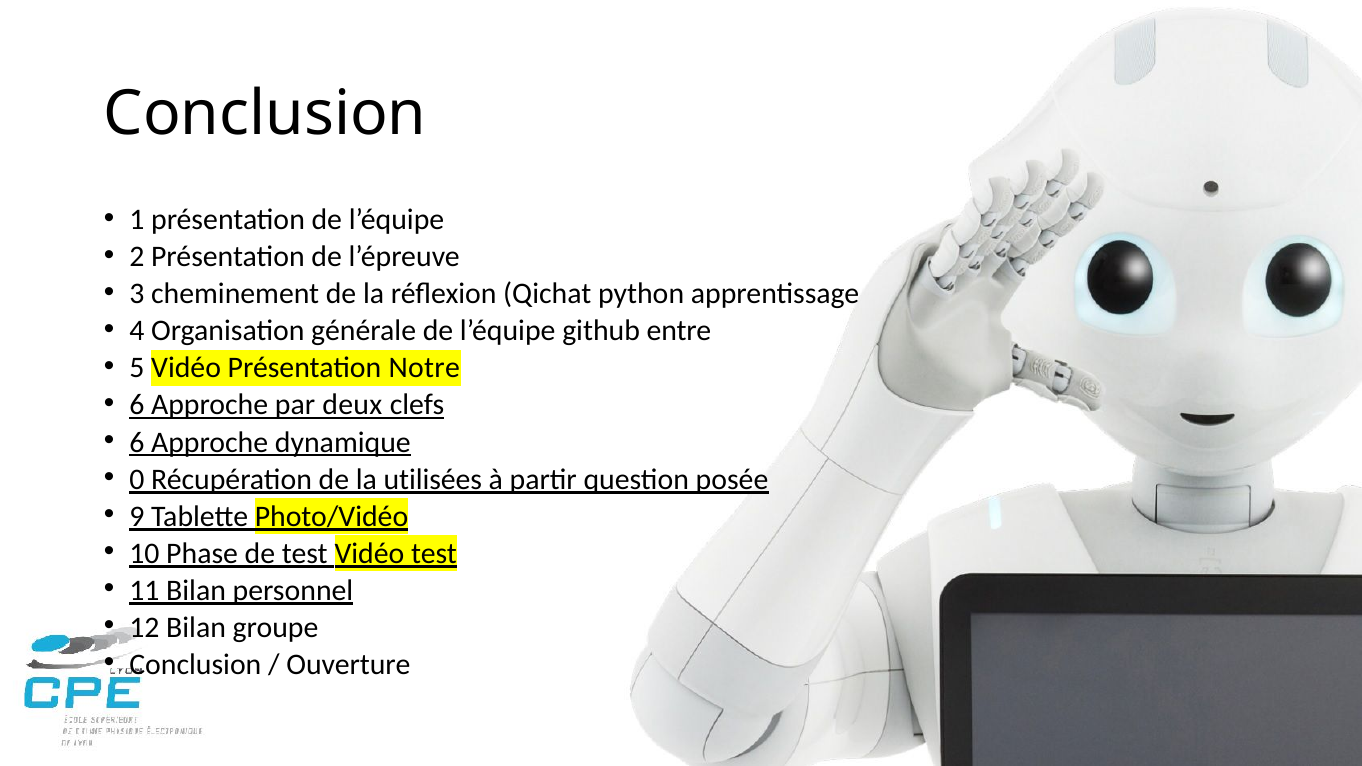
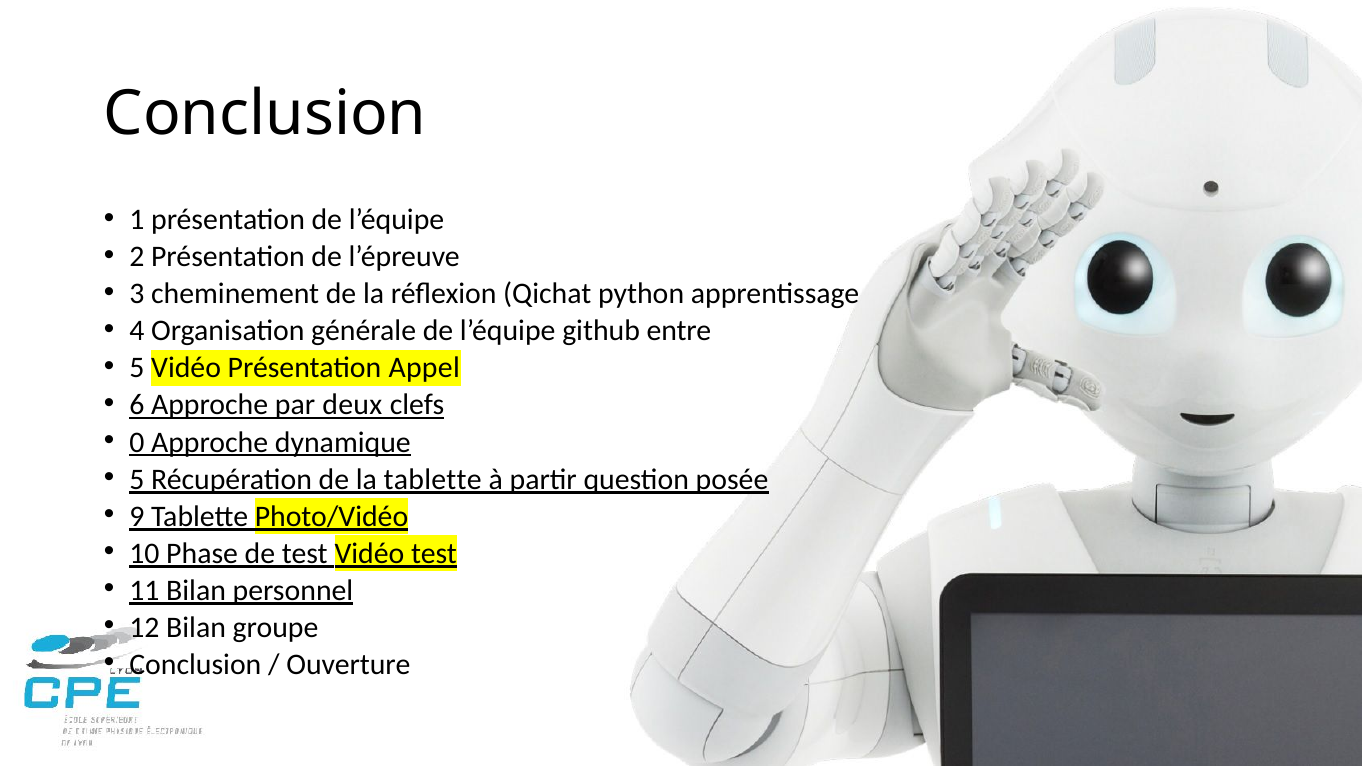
Notre: Notre -> Appel (424, 368)
6: 6 -> 0 (137, 442)
0: 0 -> 5 (137, 479)
la utilisées: utilisées -> tablette (433, 479)
